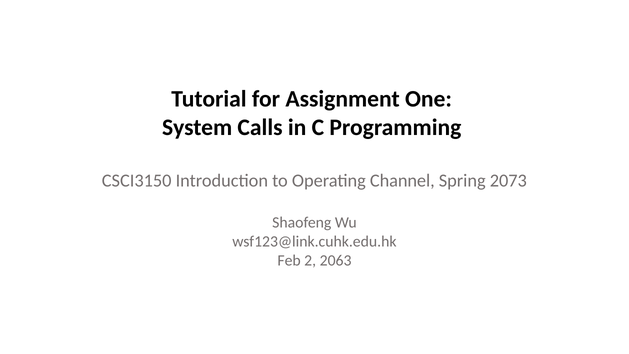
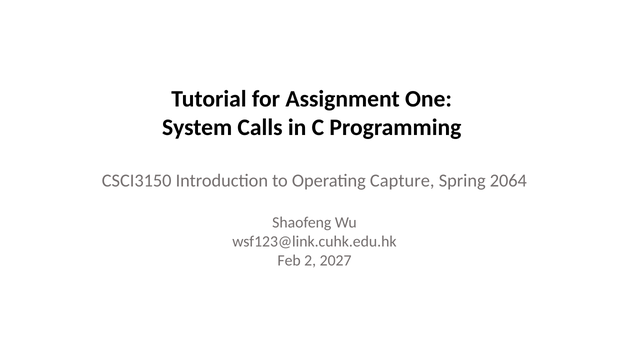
Channel: Channel -> Capture (402, 180)
2073: 2073 -> 2064 (508, 180)
2063: 2063 -> 2027 (336, 260)
